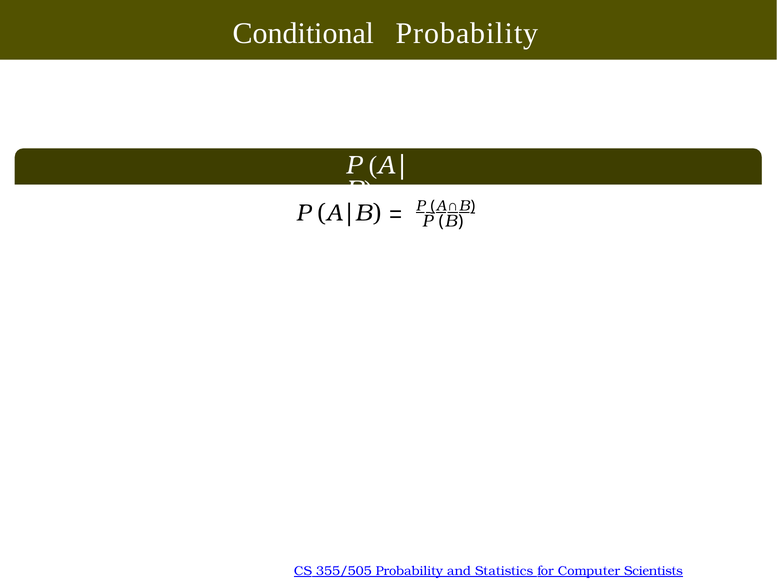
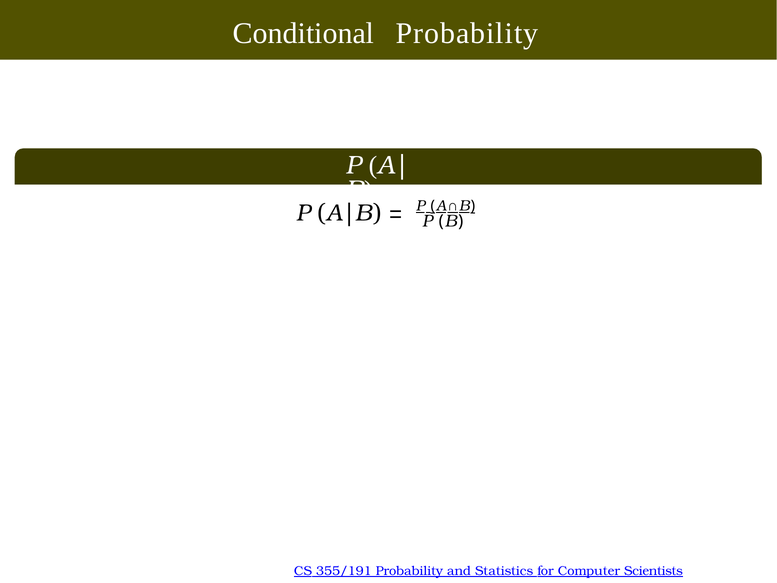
355/505: 355/505 -> 355/191 (344, 571)
